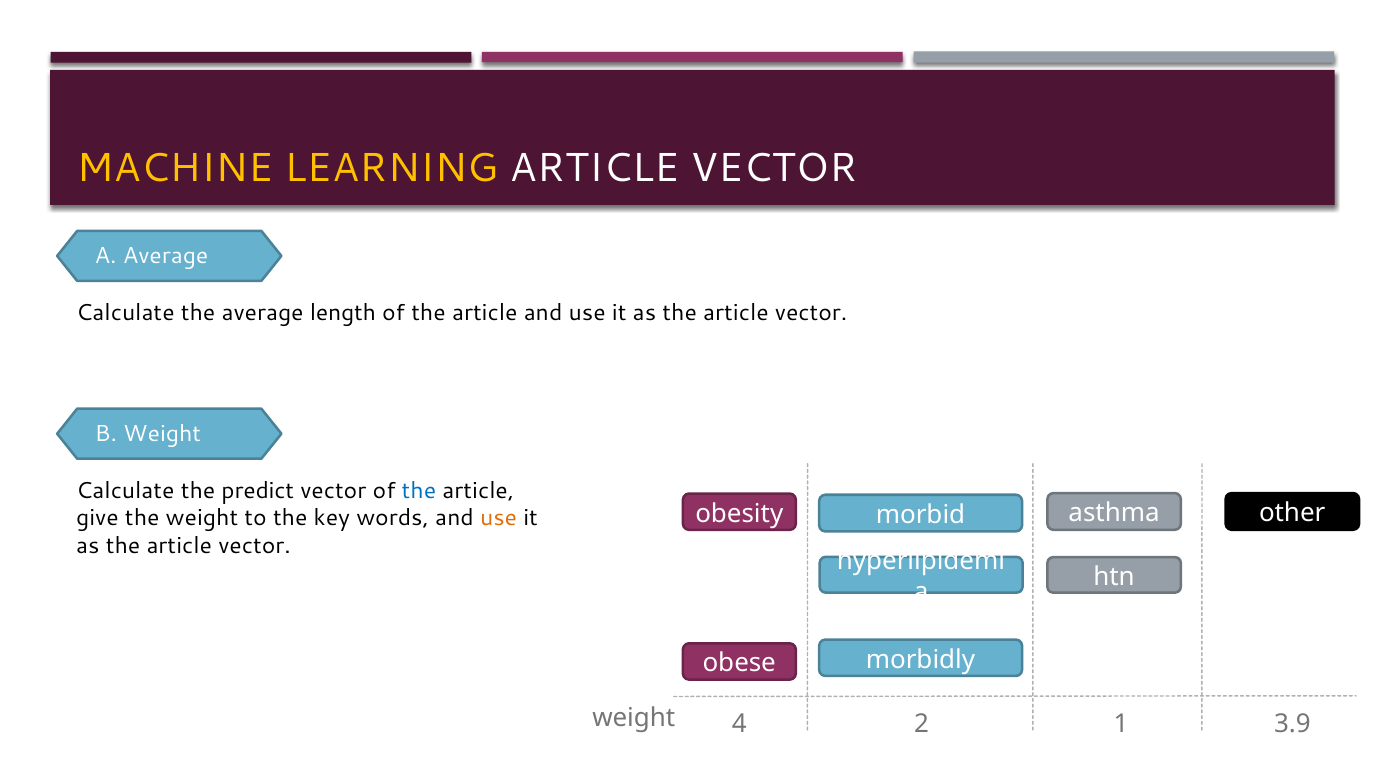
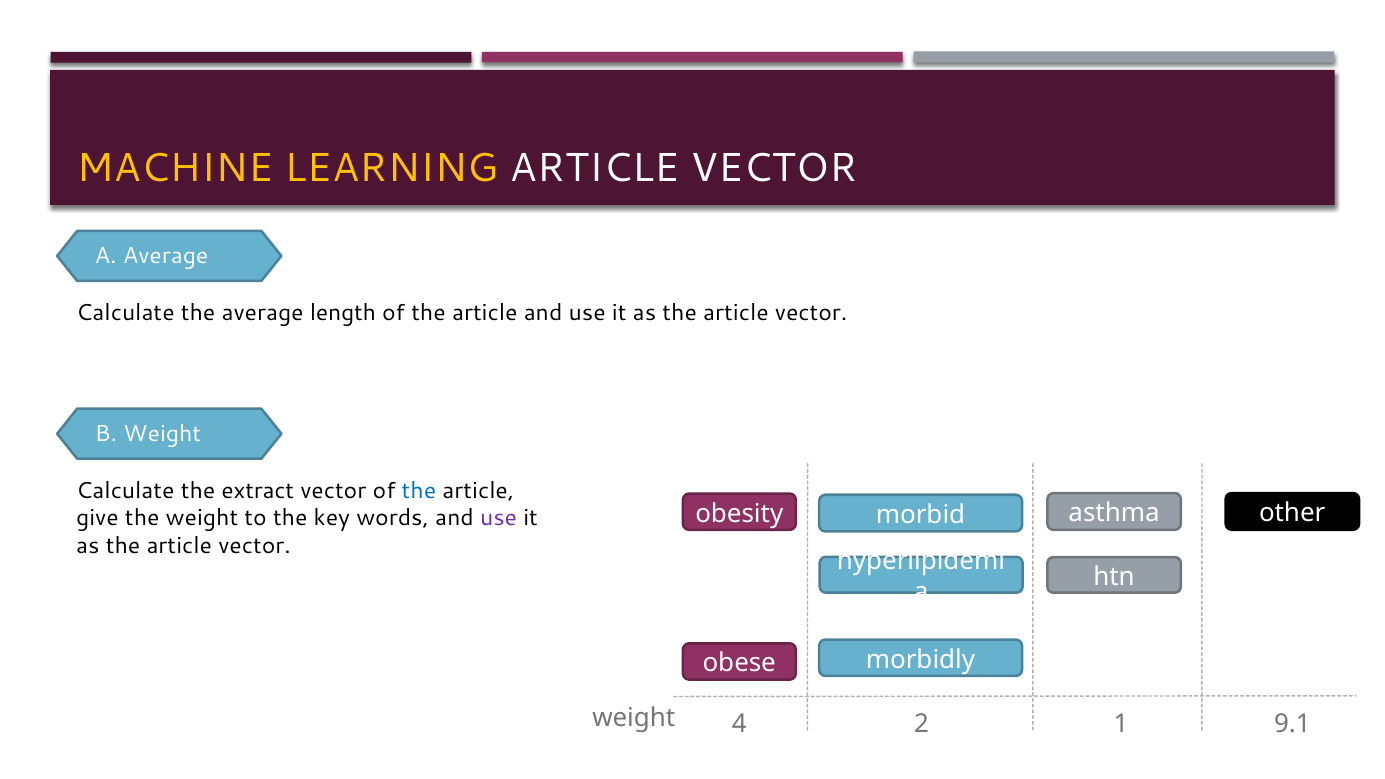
predict: predict -> extract (258, 491)
use colour: orange -> purple (499, 518)
3.9: 3.9 -> 9.1 (1292, 724)
